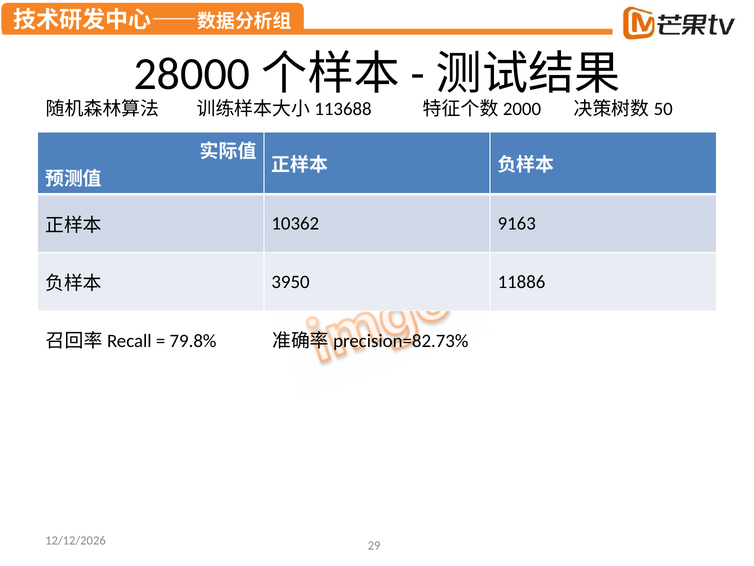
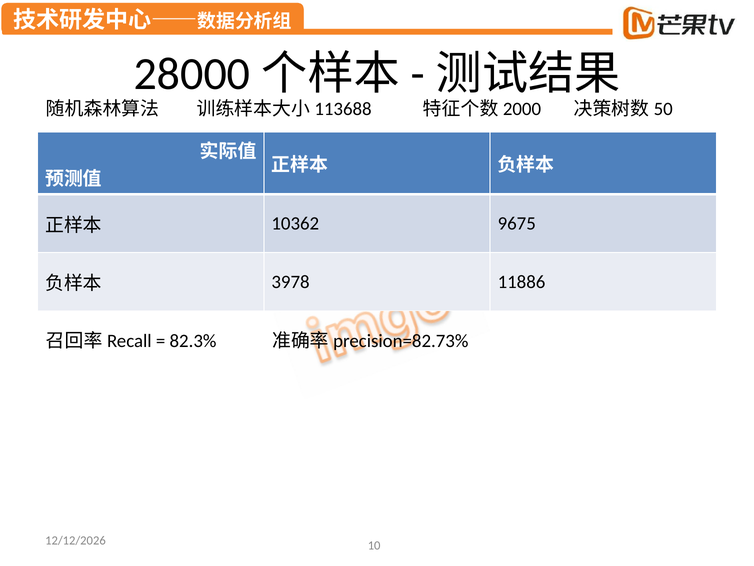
9163: 9163 -> 9675 (517, 223)
3950: 3950 -> 3978 (291, 282)
79.8%: 79.8% -> 82.3% (193, 341)
29: 29 -> 10 (374, 545)
